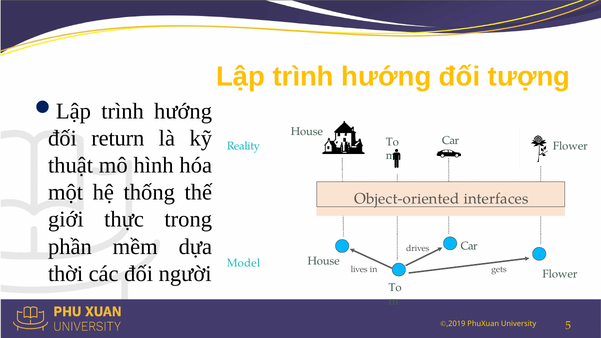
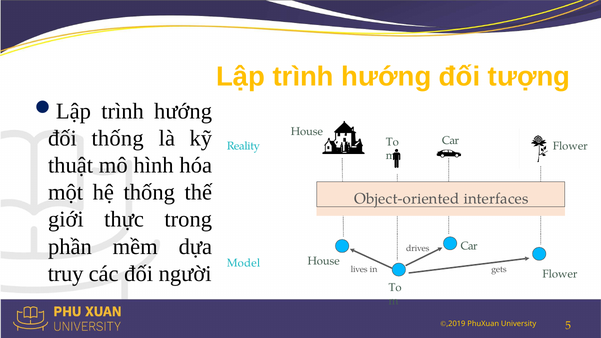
đối return: return -> thống (118, 138)
thời: thời -> truy (66, 274)
